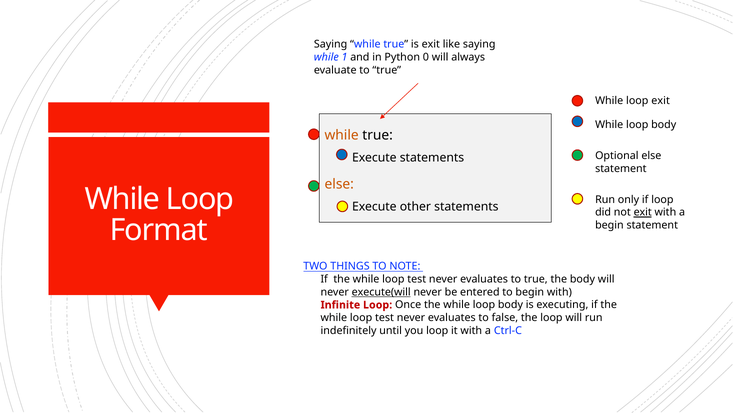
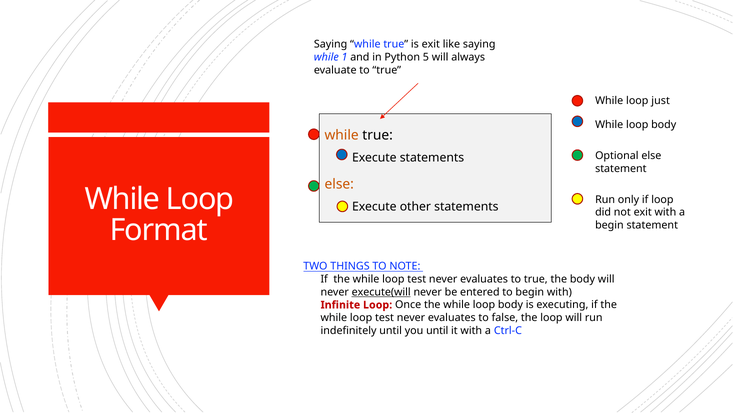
0: 0 -> 5 (426, 57)
loop exit: exit -> just (661, 101)
exit underline: present -> none (643, 212)
you loop: loop -> until (437, 331)
